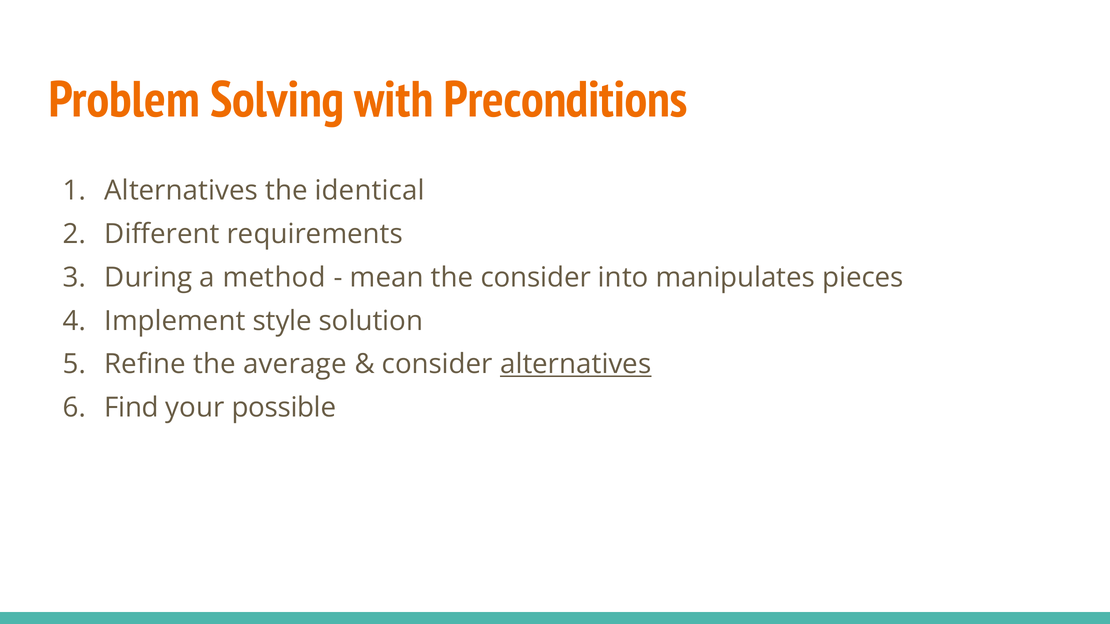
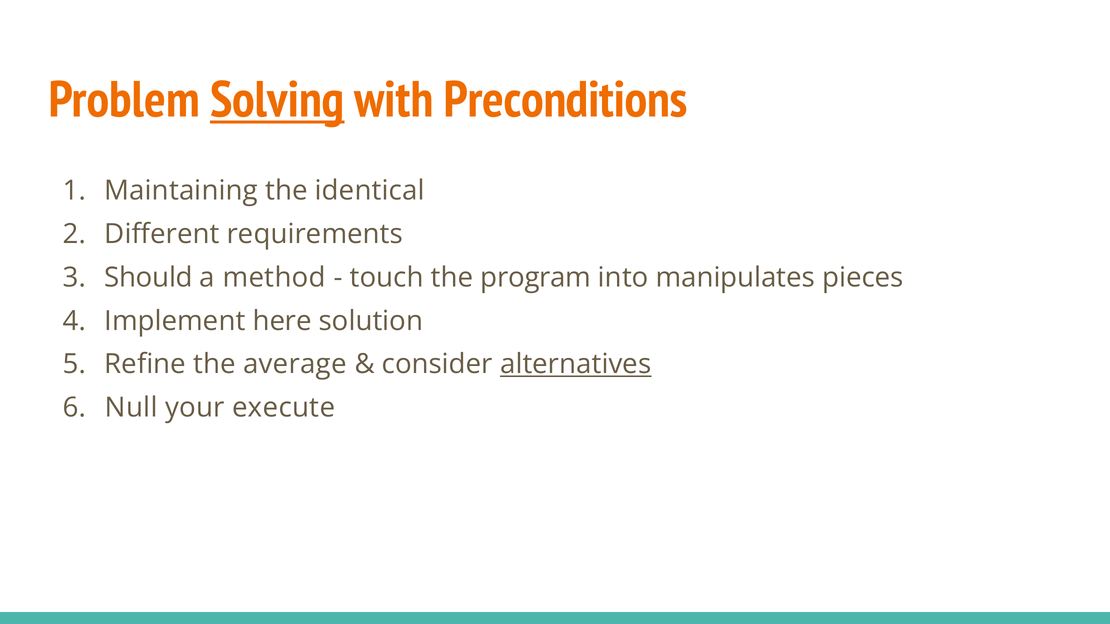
Solving underline: none -> present (277, 100)
Alternatives: Alternatives -> Maintaining (181, 191)
During: During -> Should (148, 278)
mean: mean -> touch (387, 278)
the consider: consider -> program (536, 278)
style: style -> here (282, 321)
Find: Find -> Null (131, 408)
possible: possible -> execute (284, 408)
